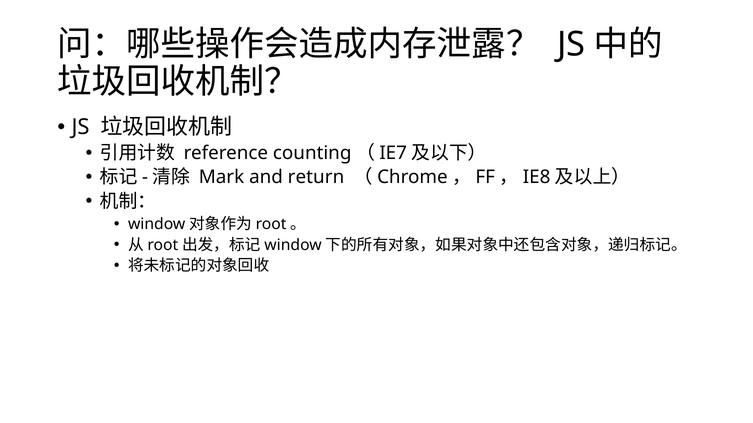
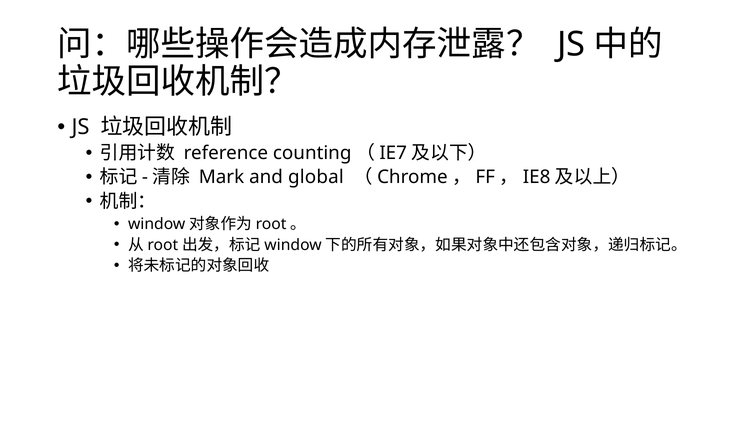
return: return -> global (316, 178)
